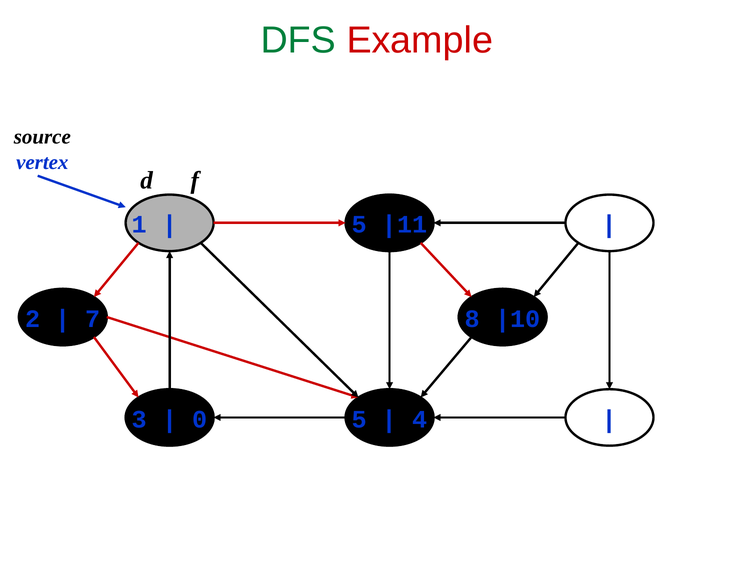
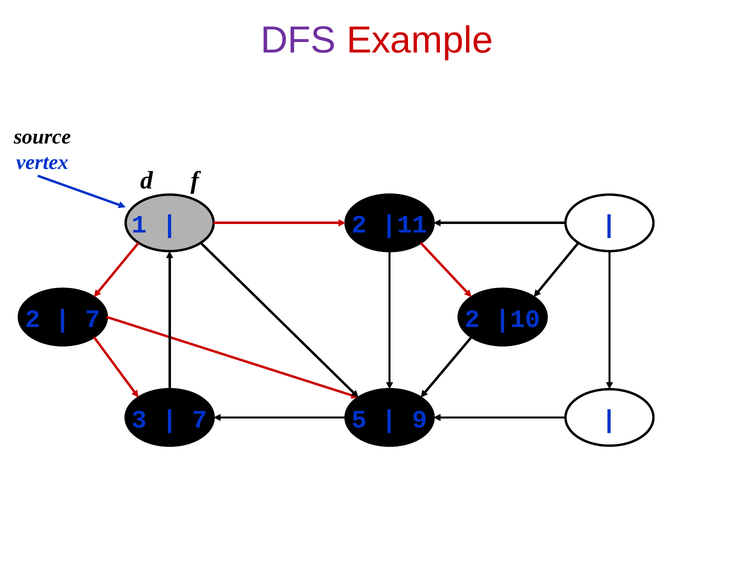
DFS colour: green -> purple (298, 41)
5: 5 -> 2 (359, 225)
8: 8 -> 2 (472, 319)
0: 0 -> 7 (200, 420)
4: 4 -> 9 (420, 420)
